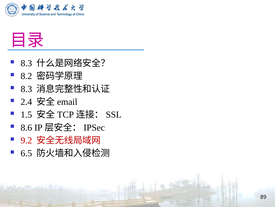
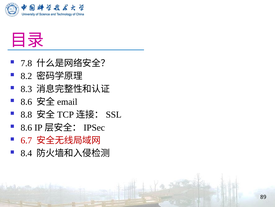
8.3: 8.3 -> 7.8 (26, 63)
2.4: 2.4 -> 8.6 (26, 101)
1.5: 1.5 -> 8.8 (26, 114)
9.2: 9.2 -> 6.7 (26, 140)
6.5: 6.5 -> 8.4 (26, 153)
